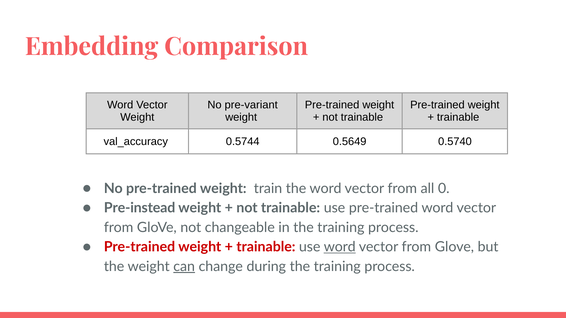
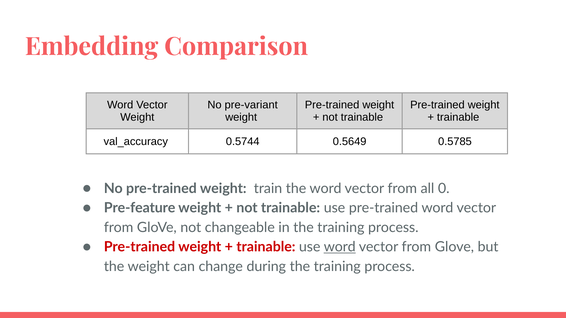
0.5740: 0.5740 -> 0.5785 (455, 142)
Pre-instead: Pre-instead -> Pre-feature (140, 208)
can underline: present -> none (184, 267)
